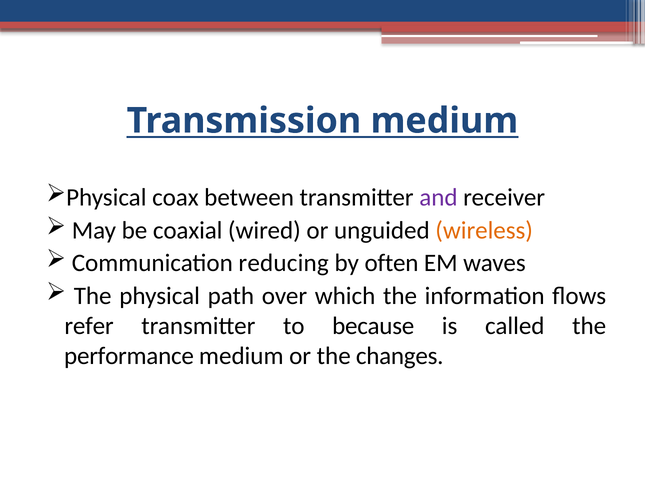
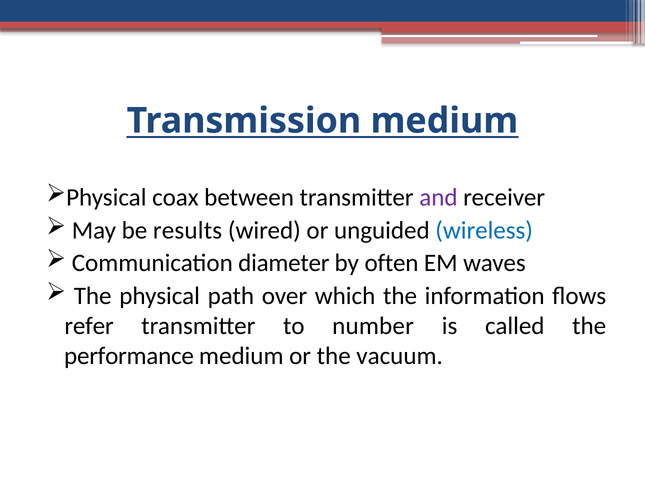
coaxial: coaxial -> results (188, 230)
wireless colour: orange -> blue (484, 230)
reducing: reducing -> diameter (284, 263)
because: because -> number (373, 326)
changes: changes -> vacuum (400, 356)
